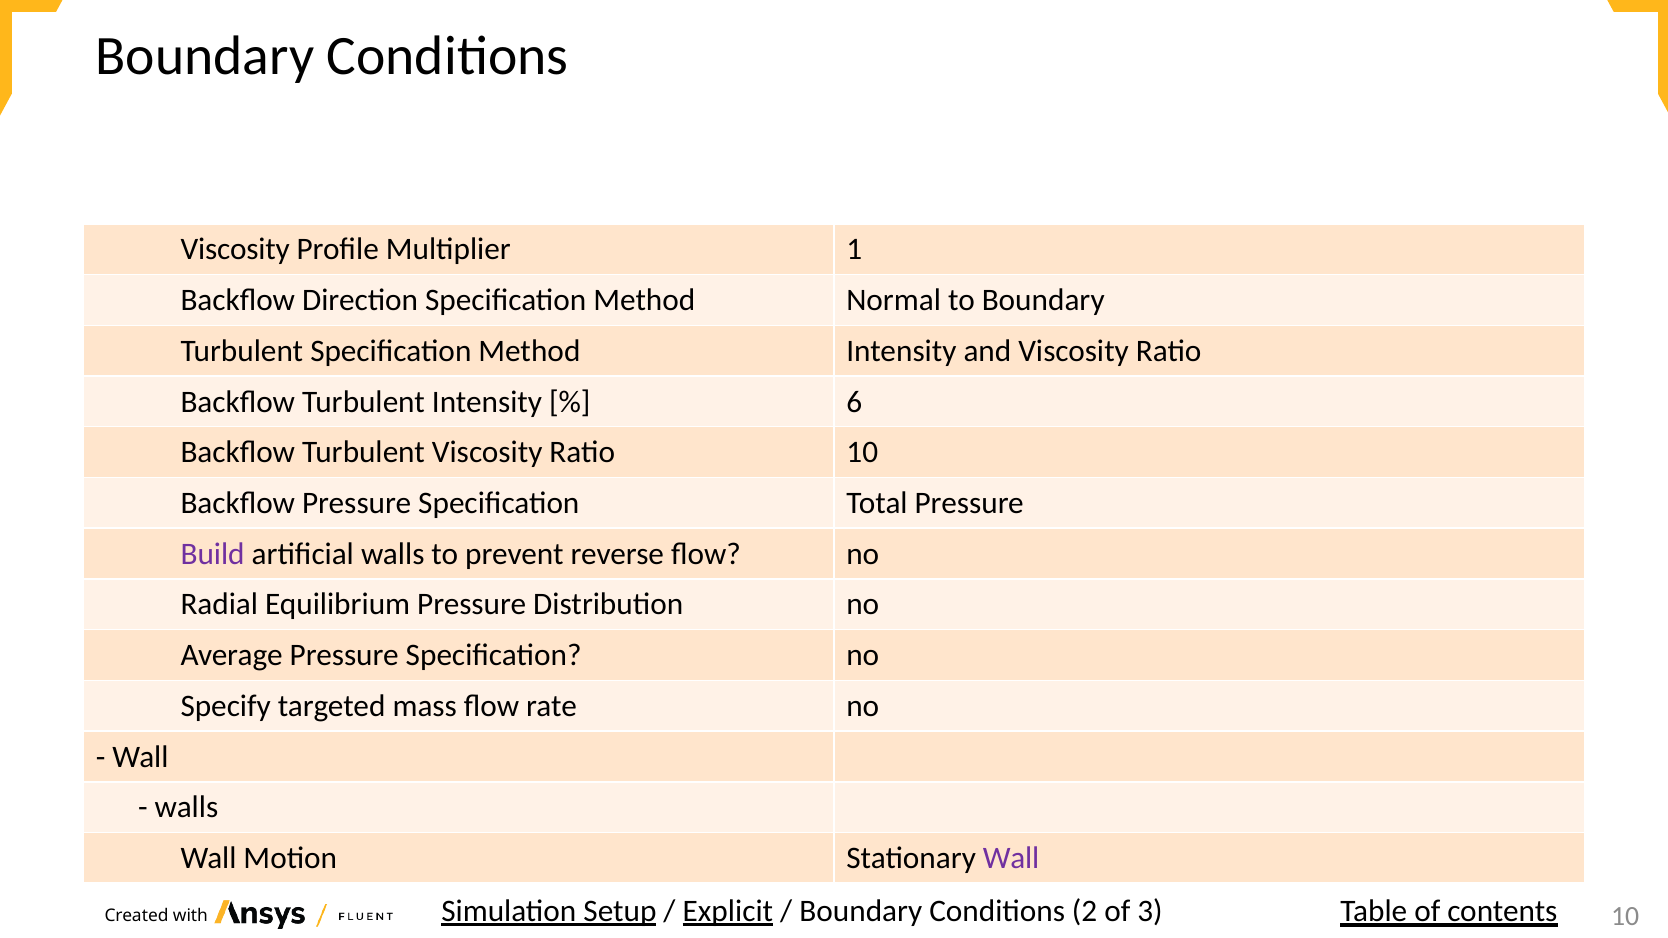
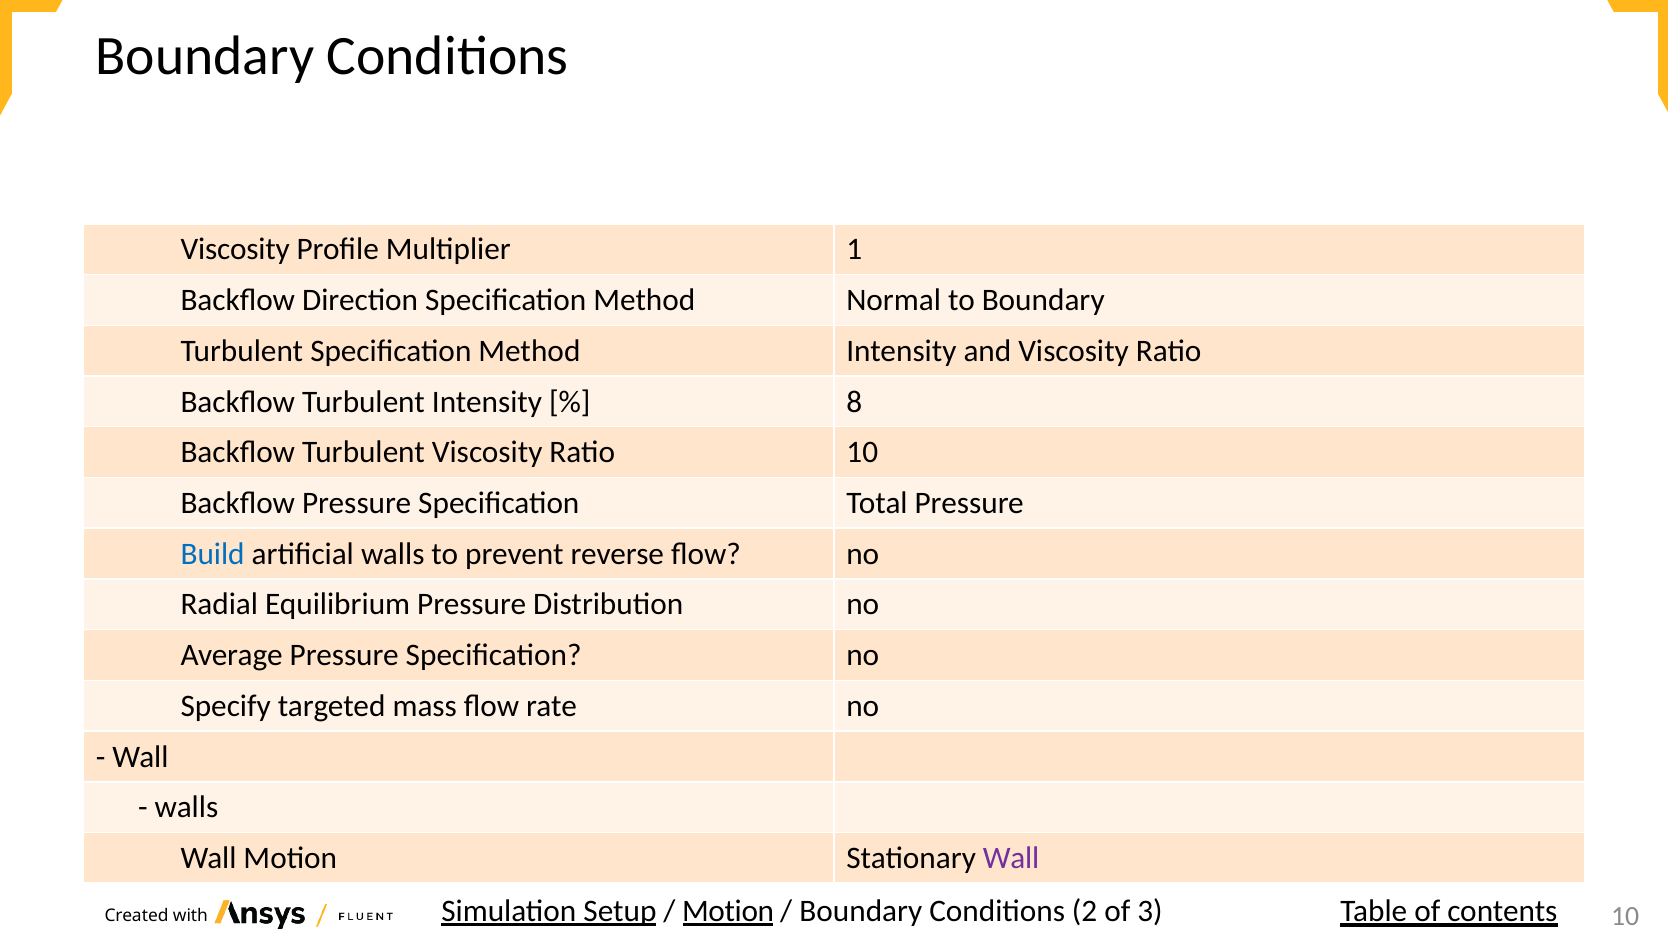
6: 6 -> 8 (854, 402)
Build colour: purple -> blue (213, 554)
Explicit: Explicit -> Motion (728, 912)
